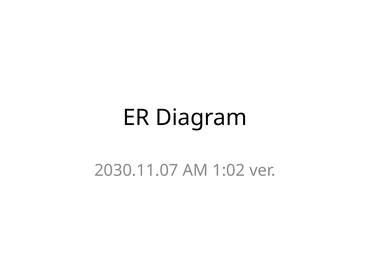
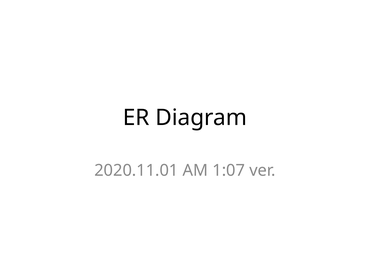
2030.11.07: 2030.11.07 -> 2020.11.01 (136, 170)
1:02: 1:02 -> 1:07 (229, 170)
